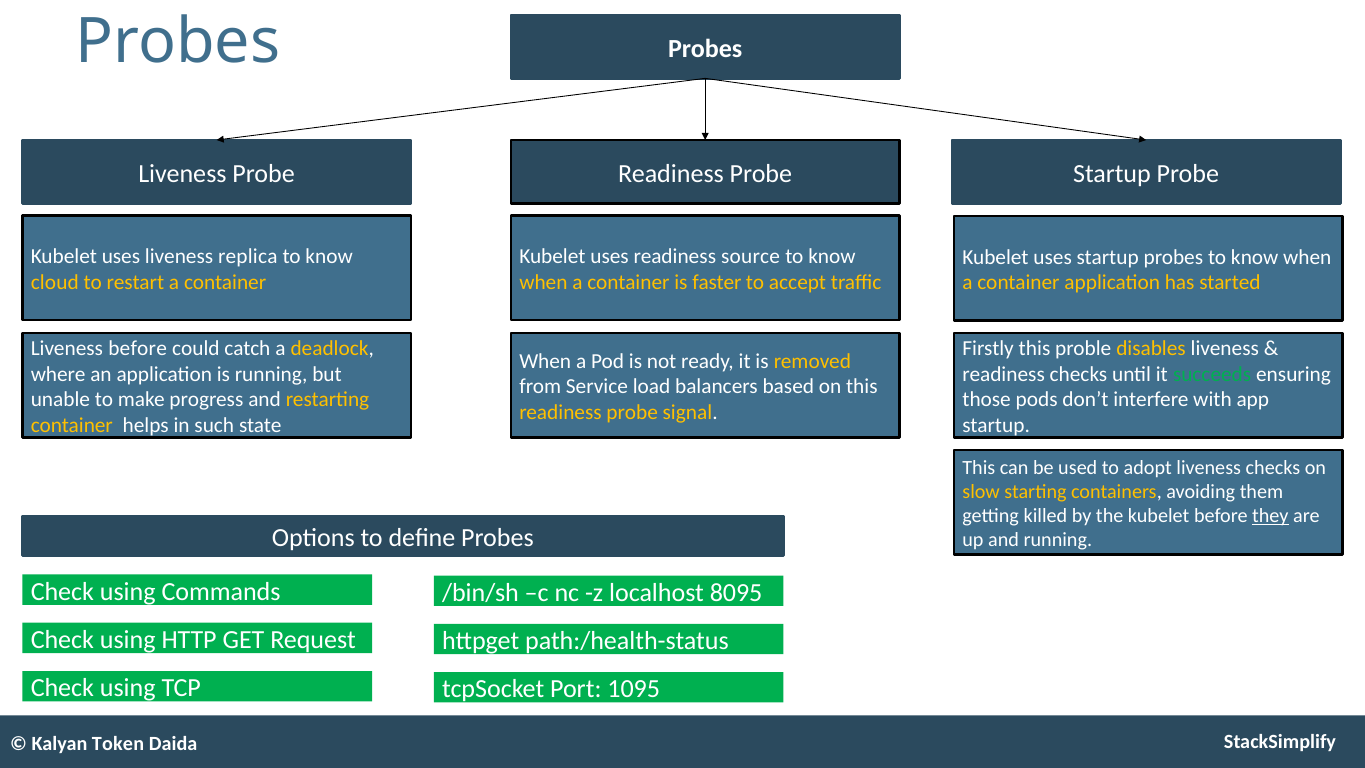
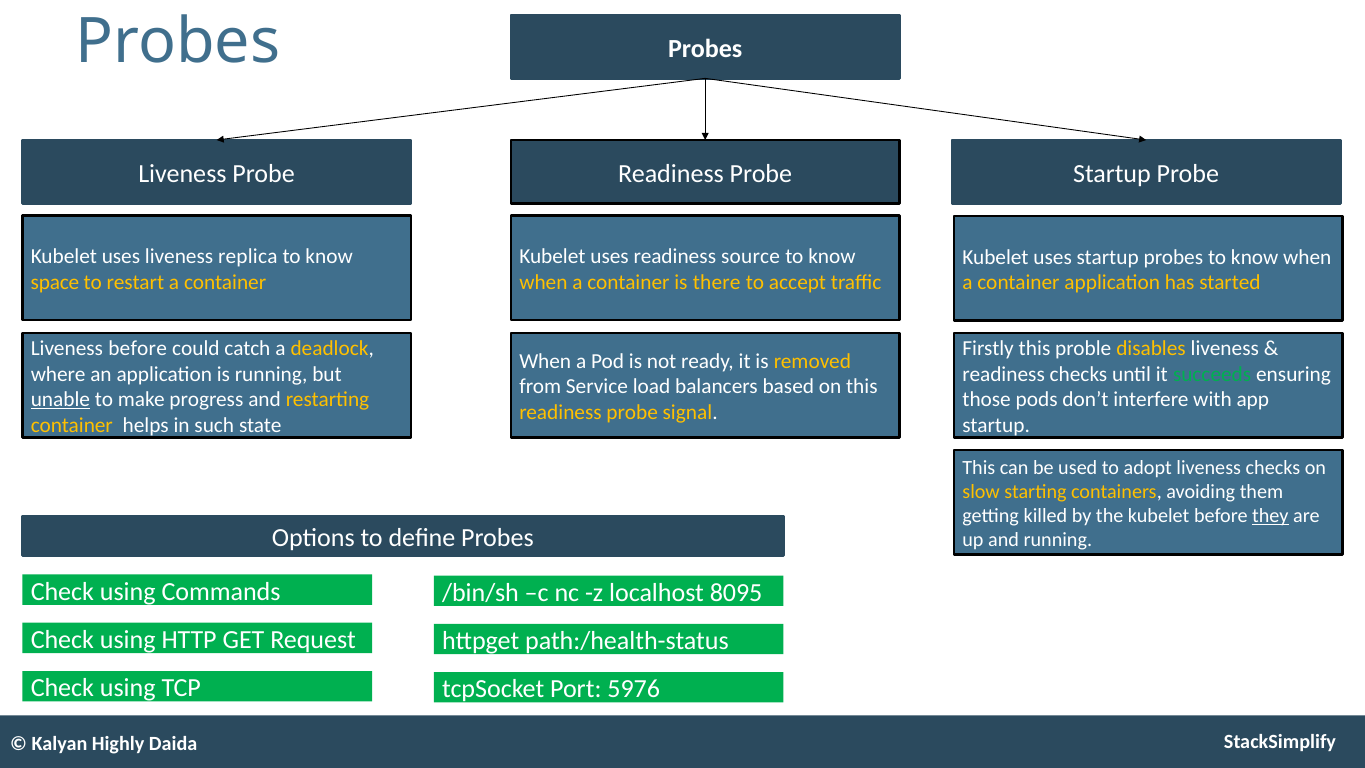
cloud: cloud -> space (55, 282)
faster: faster -> there (717, 282)
unable underline: none -> present (60, 400)
1095: 1095 -> 5976 (634, 689)
Token: Token -> Highly (118, 744)
